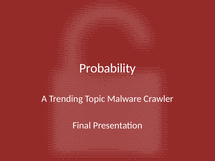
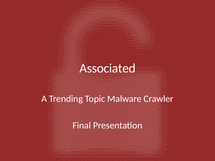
Probability: Probability -> Associated (108, 68)
